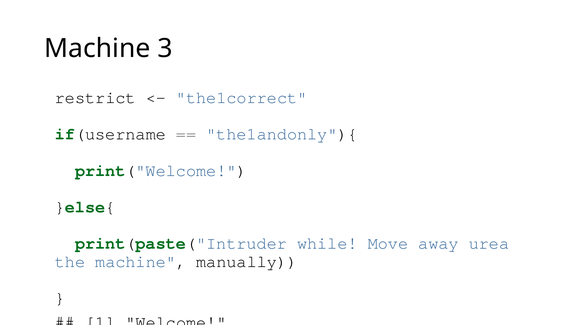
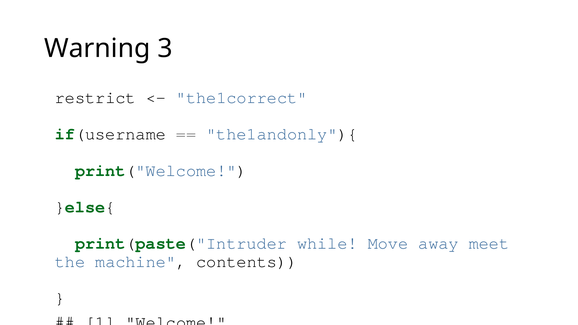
Machine: Machine -> Warning (97, 49)
urea: urea -> meet (489, 243)
manually: manually -> contents (247, 262)
